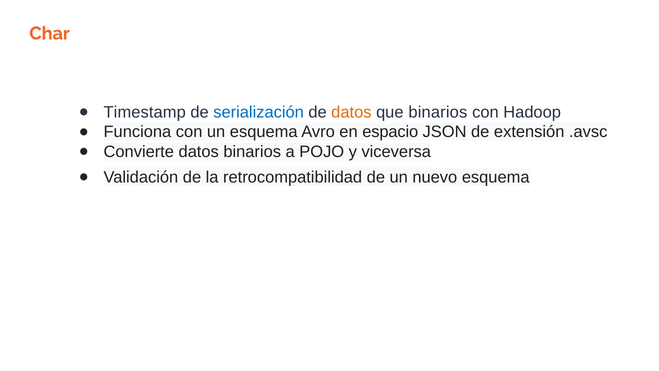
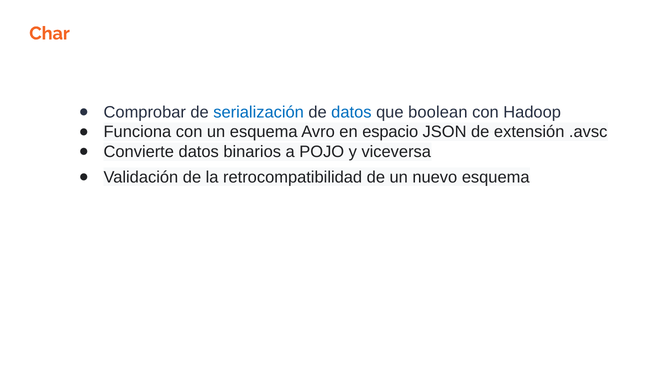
Timestamp: Timestamp -> Comprobar (145, 112)
datos colour: orange -> blue (351, 112)
que binarios: binarios -> boolean (438, 112)
